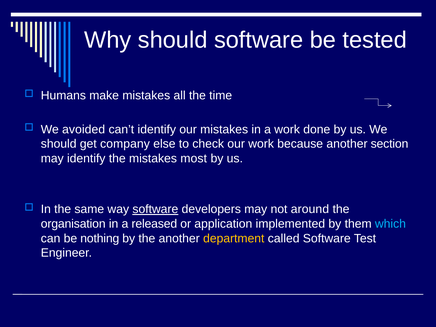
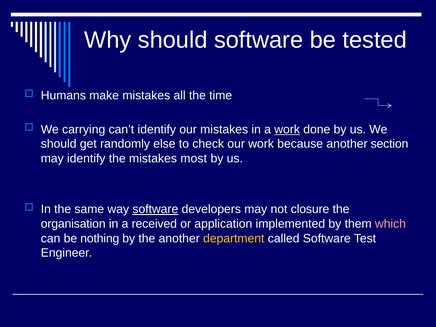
avoided: avoided -> carrying (84, 129)
work underline: none -> present (287, 129)
company: company -> randomly (125, 144)
around: around -> closure (310, 209)
released: released -> received (154, 224)
which colour: light blue -> pink (390, 224)
